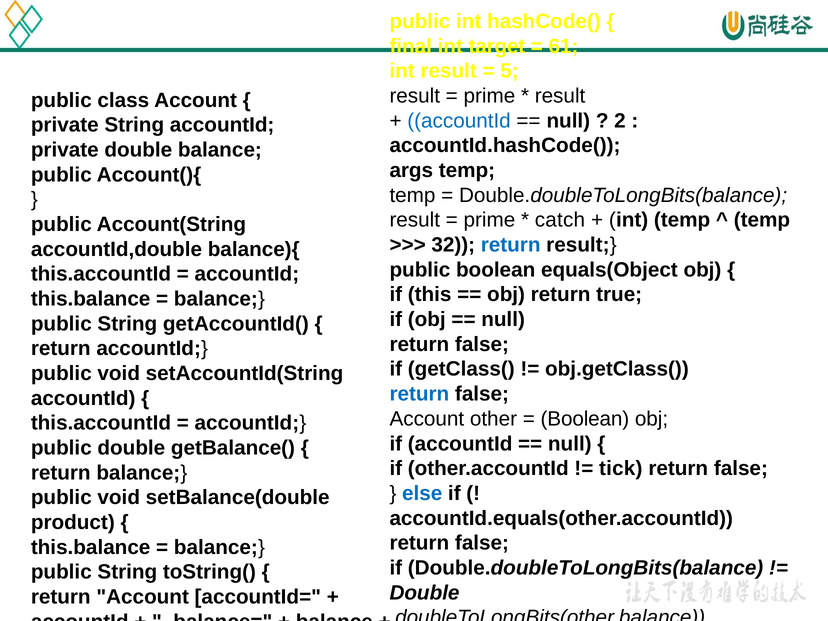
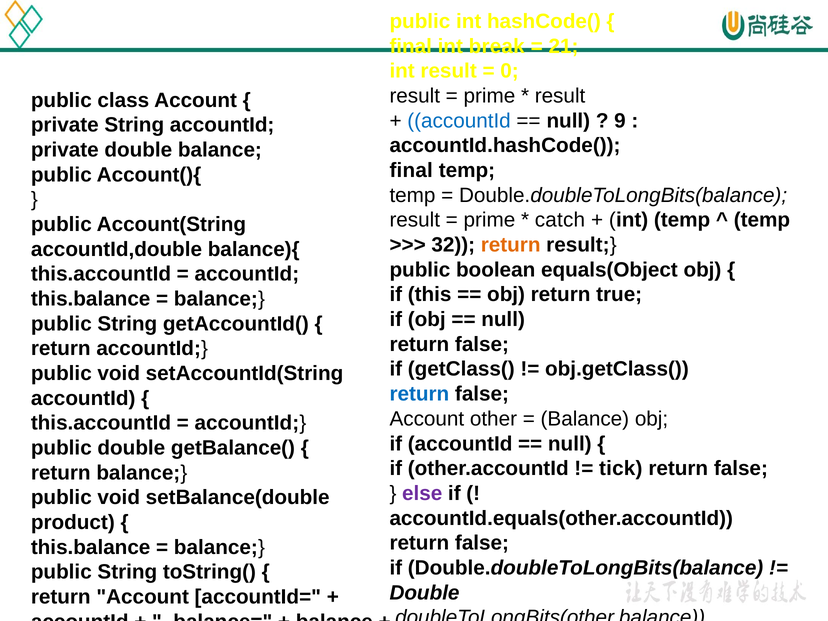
target: target -> break (497, 46)
61: 61 -> 21 (563, 46)
5: 5 -> 0 (510, 71)
2: 2 -> 9 (620, 121)
args: args -> final (411, 170)
return colour: blue -> orange (511, 245)
Boolean: Boolean -> Balance (585, 419)
else colour: blue -> purple (422, 493)
